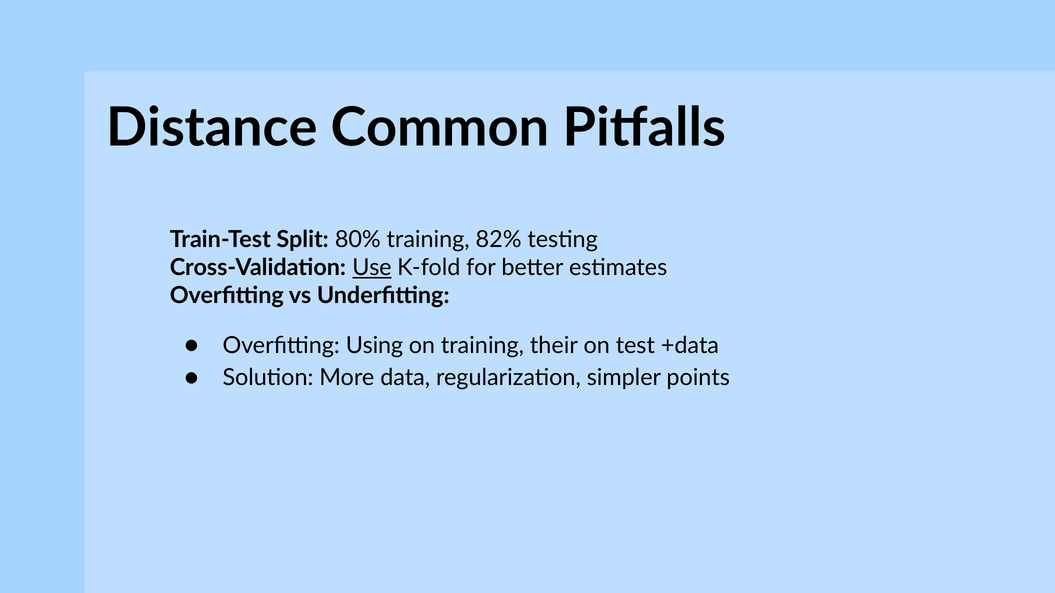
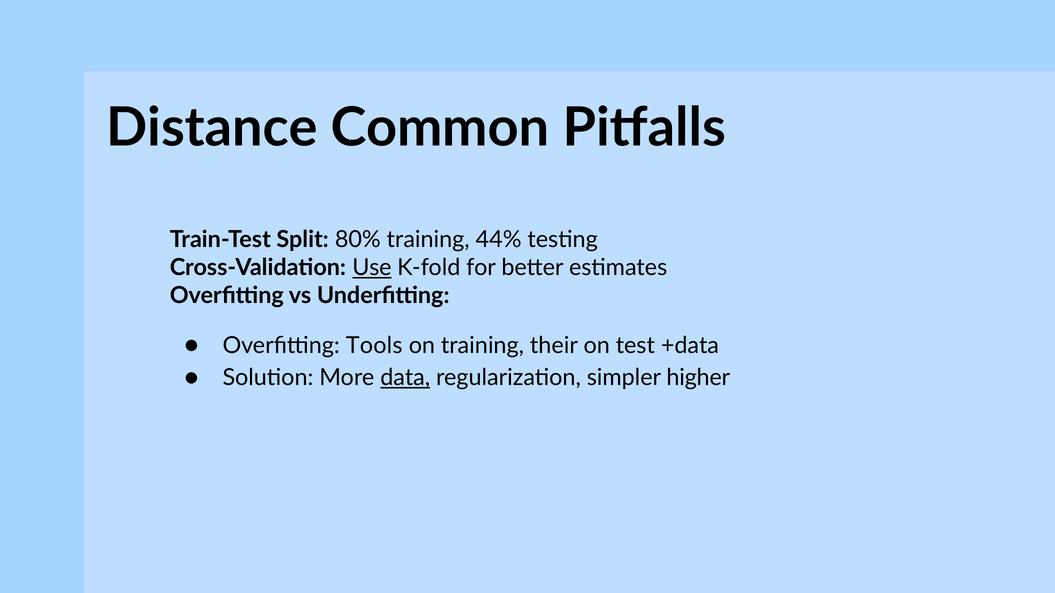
82%: 82% -> 44% (499, 240)
Using: Using -> Tools (374, 346)
data underline: none -> present (405, 378)
points: points -> higher (698, 378)
